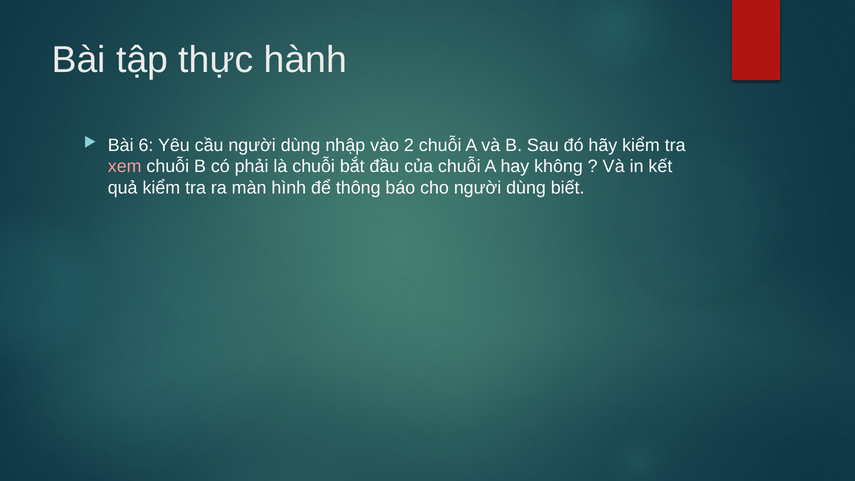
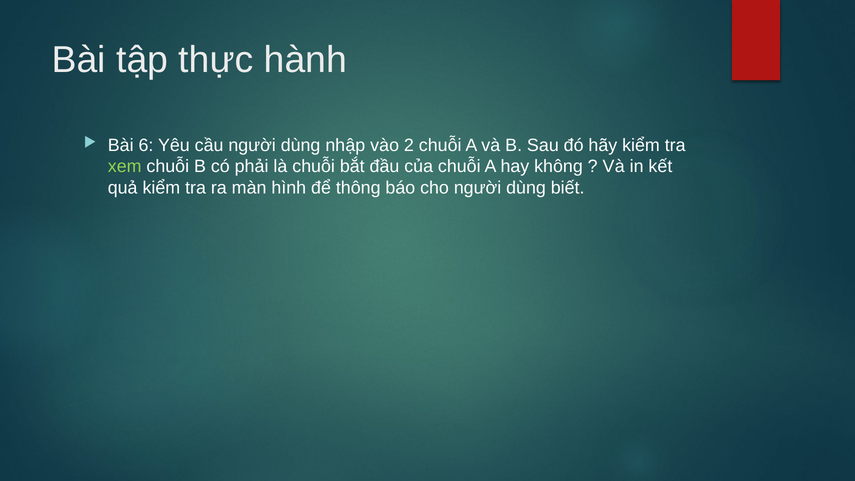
xem colour: pink -> light green (125, 166)
